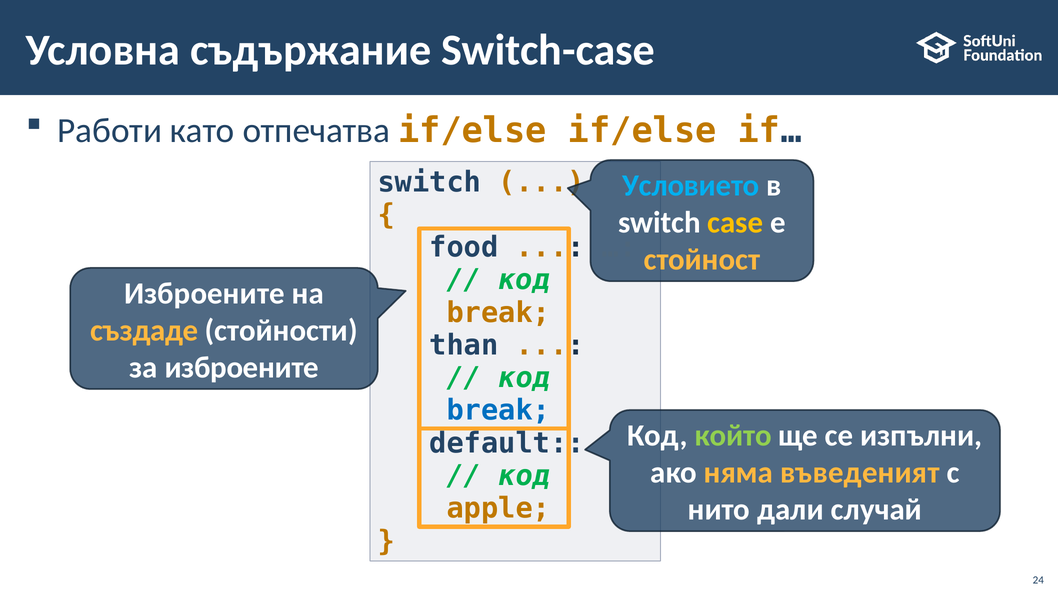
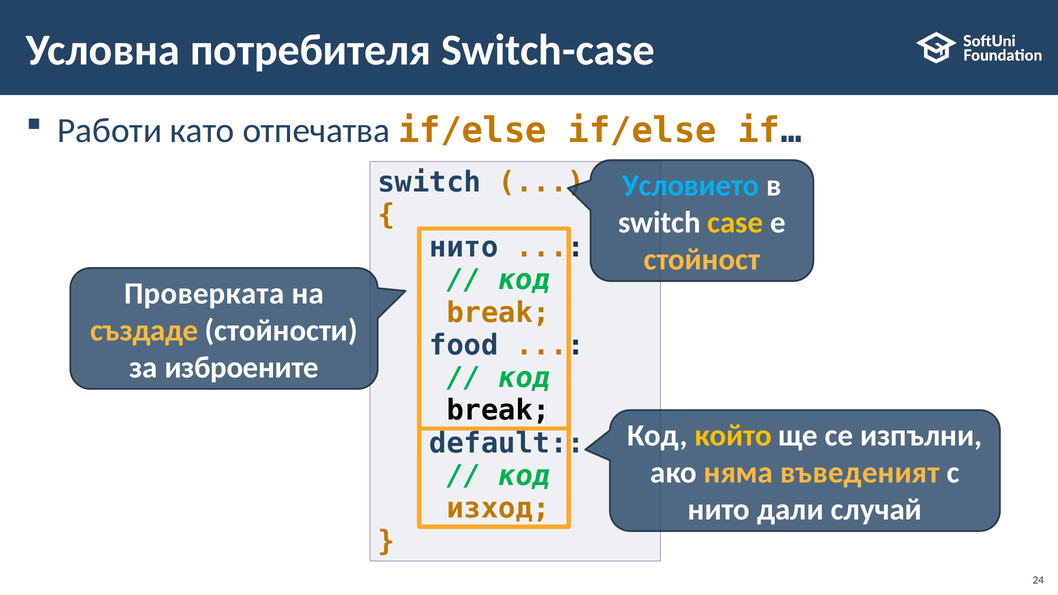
съдържание: съдържание -> потребителя (311, 50)
food: food -> нито (464, 247)
Изброените: Изброените -> Проверката (204, 294)
than: than -> food (464, 345)
break colour: blue -> black (498, 411)
който colour: light green -> yellow (733, 436)
apple: apple -> изход (498, 509)
